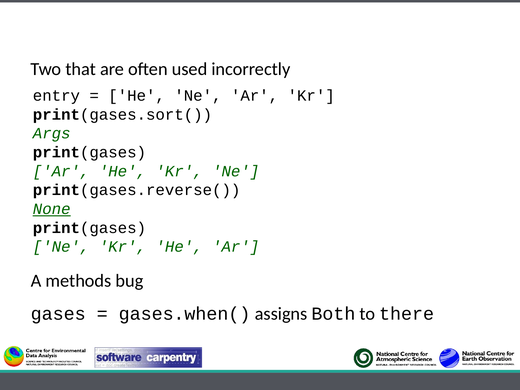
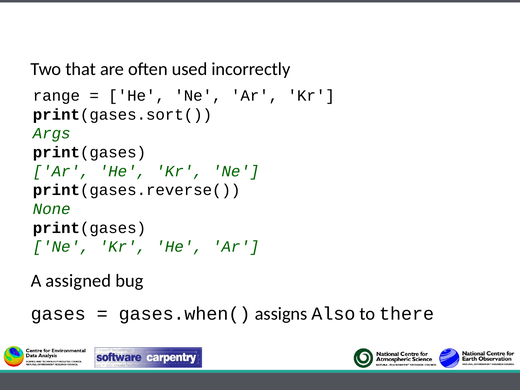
entry: entry -> range (56, 96)
None underline: present -> none (52, 209)
methods: methods -> assigned (78, 281)
Both: Both -> Also (334, 314)
